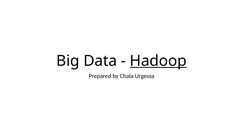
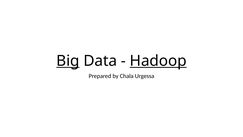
Big underline: none -> present (68, 61)
